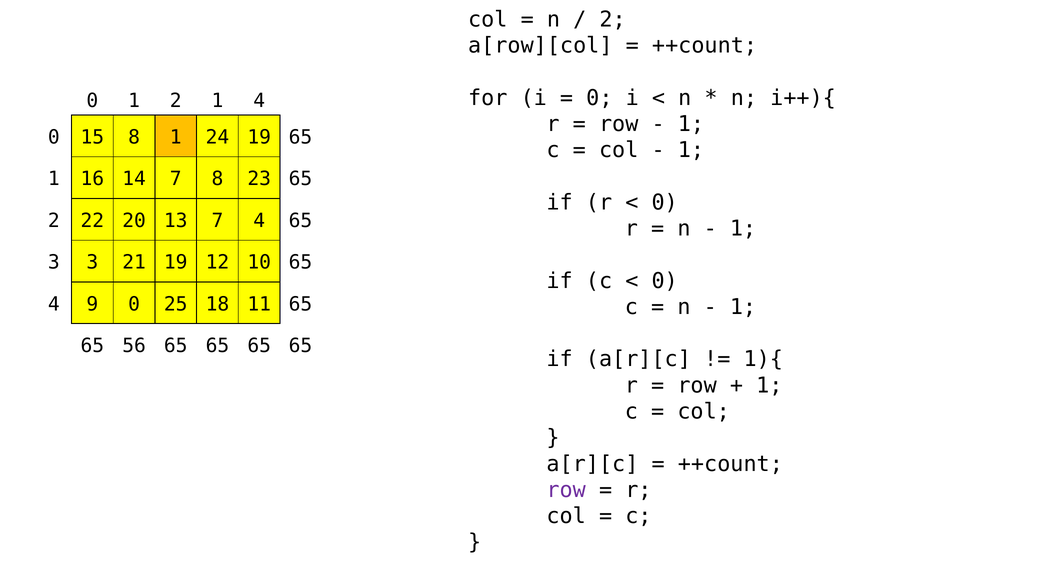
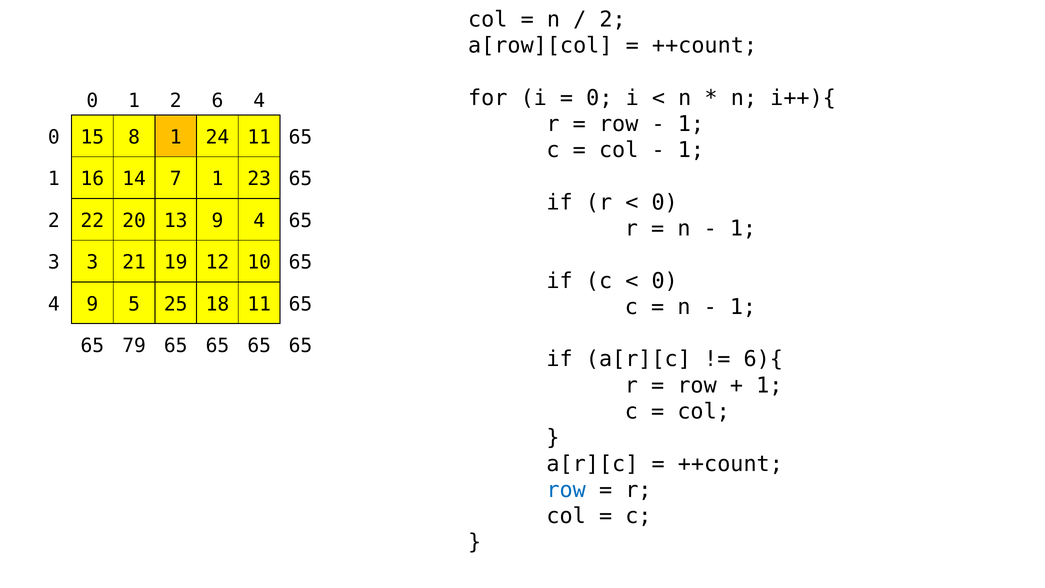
2 1: 1 -> 6 (217, 101)
24 19: 19 -> 11 (259, 137)
7 8: 8 -> 1 (217, 179)
13 7: 7 -> 9 (217, 221)
9 0: 0 -> 5 (134, 304)
56: 56 -> 79 (134, 346)
1){: 1){ -> 6){ (763, 359)
row colour: purple -> blue (566, 490)
